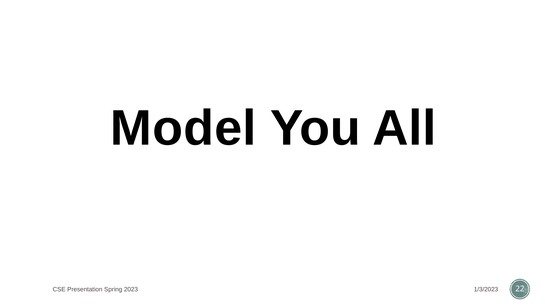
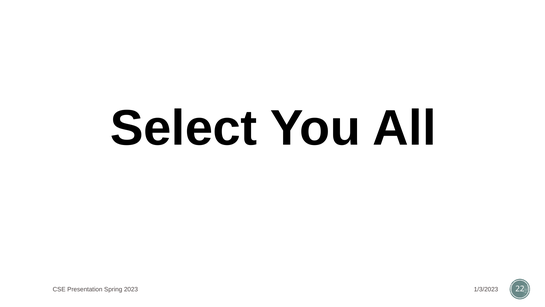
Model: Model -> Select (184, 128)
